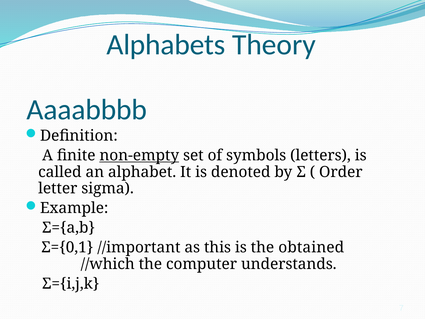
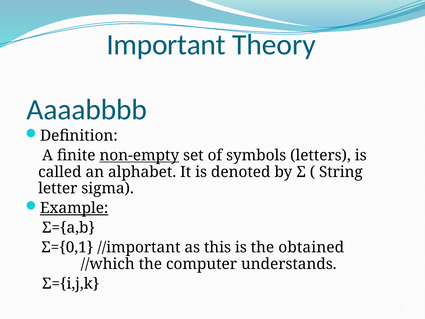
Alphabets: Alphabets -> Important (166, 45)
Order: Order -> String (341, 172)
Example underline: none -> present (74, 208)
